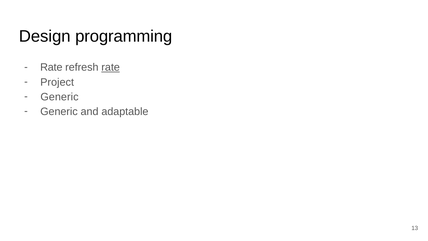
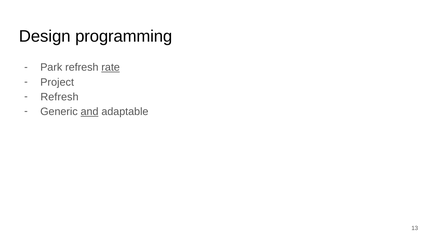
Rate: Rate -> Park (51, 67)
Generic: Generic -> Refresh (60, 97)
and underline: none -> present (90, 112)
